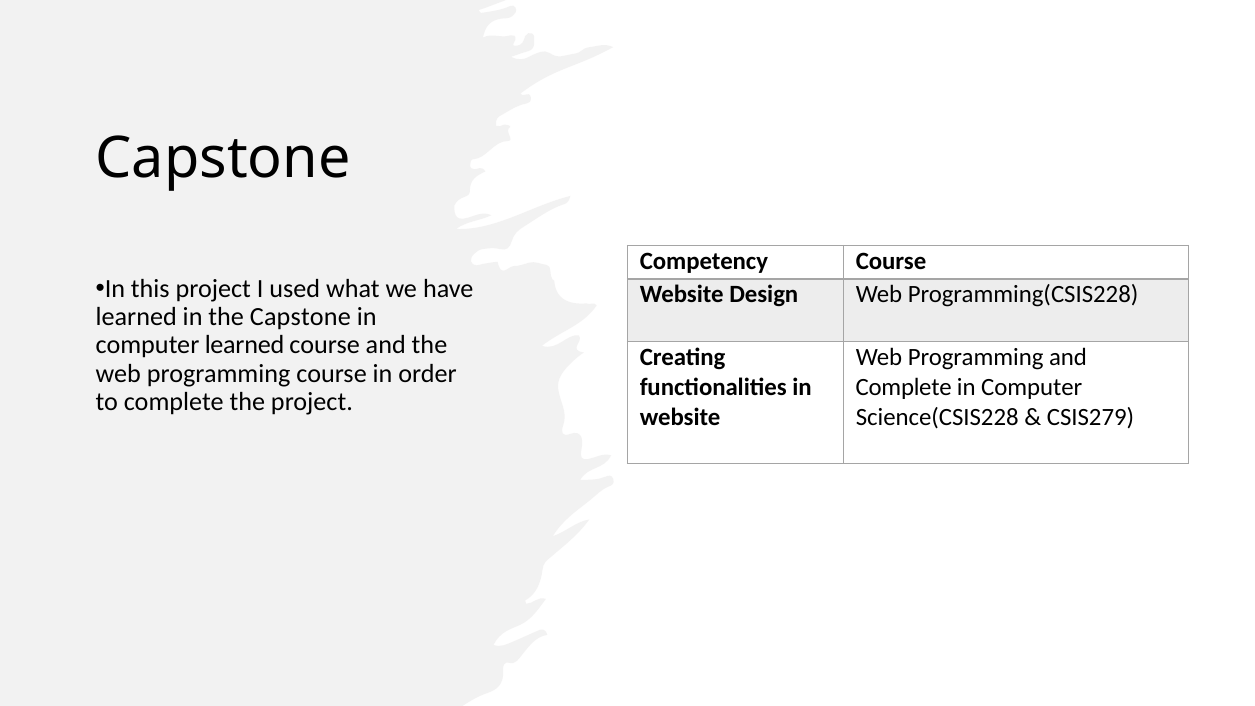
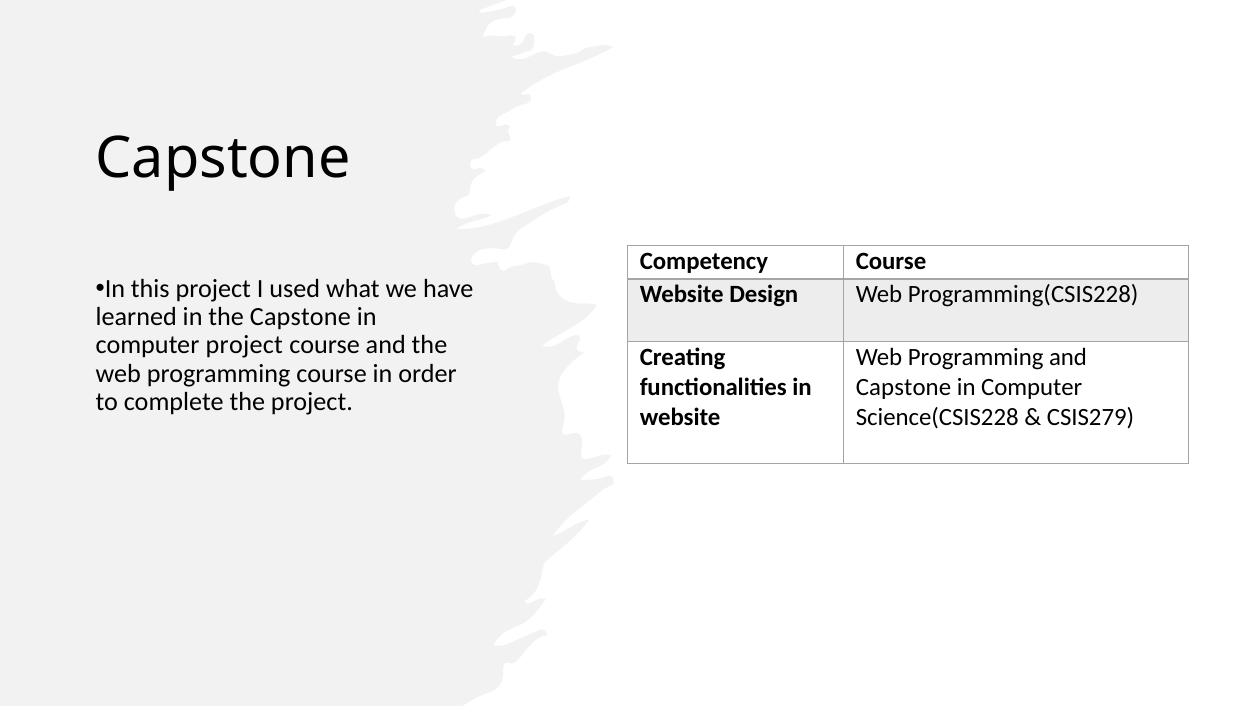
computer learned: learned -> project (244, 345)
Complete: Complete -> Capstone (904, 387)
